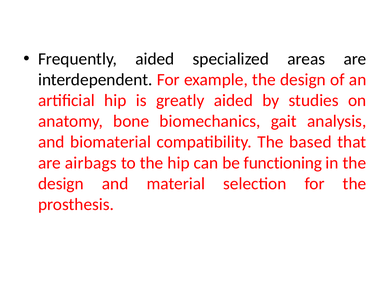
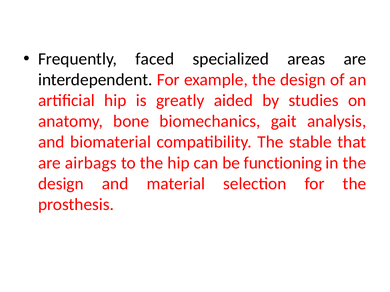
Frequently aided: aided -> faced (155, 59)
based: based -> stable (310, 142)
